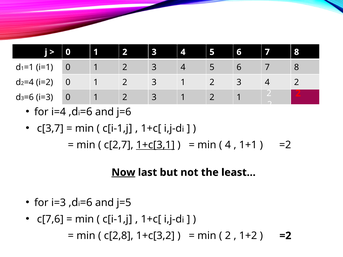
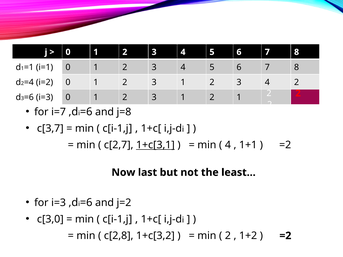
i=4: i=4 -> i=7 (59, 112)
j=6: j=6 -> j=8 (124, 112)
Now underline: present -> none (123, 173)
j=5: j=5 -> j=2 (124, 203)
c[7,6: c[7,6 -> c[3,0 (50, 219)
